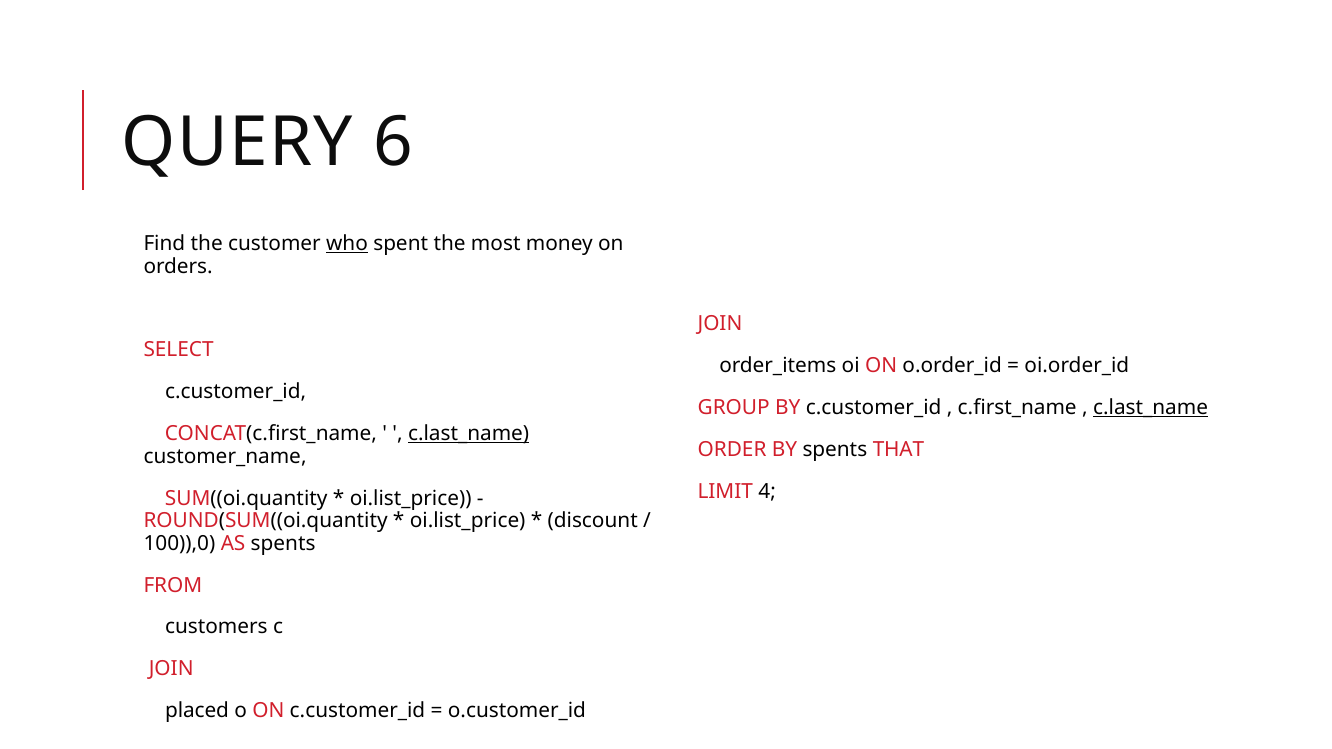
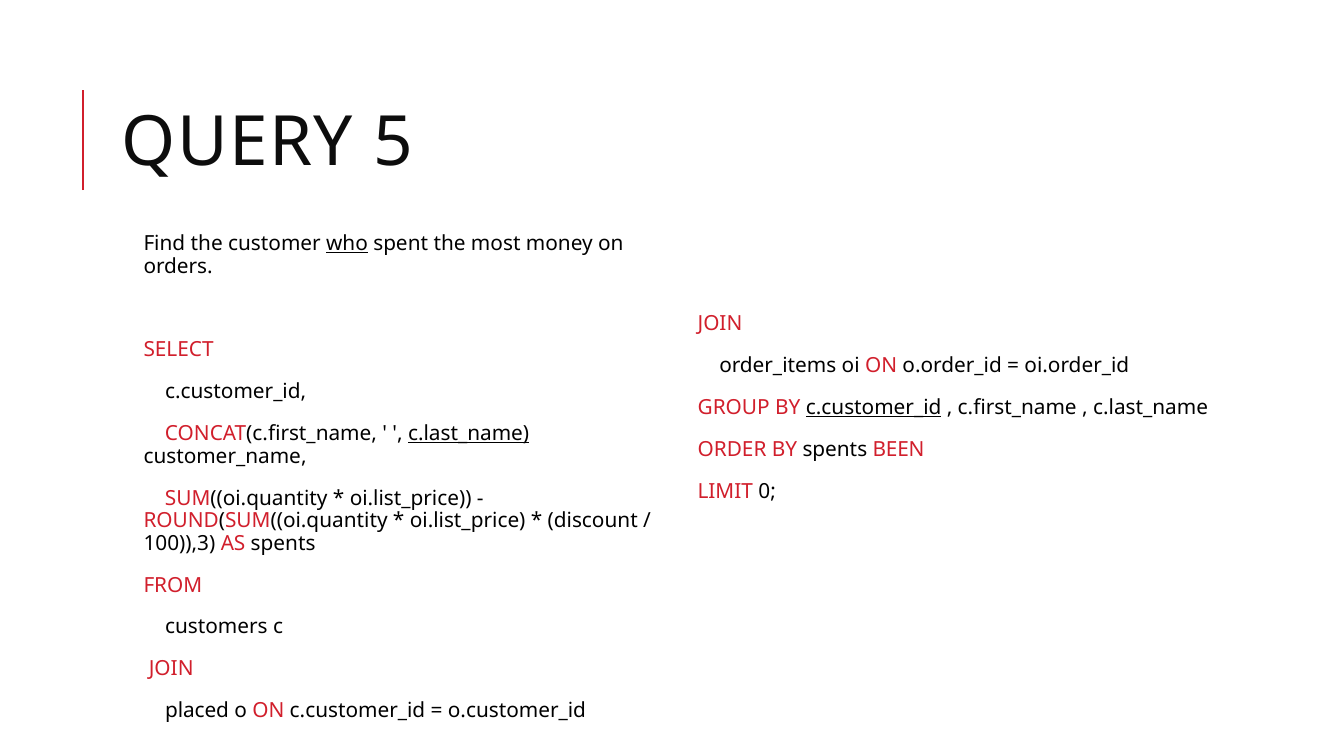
6: 6 -> 5 (394, 143)
c.customer_id underline: none -> present (874, 408)
c.last_name underline: present -> none (1151, 408)
THAT: THAT -> BEEN (899, 450)
4: 4 -> 0 (767, 492)
100)),0: 100)),0 -> 100)),3 (179, 543)
